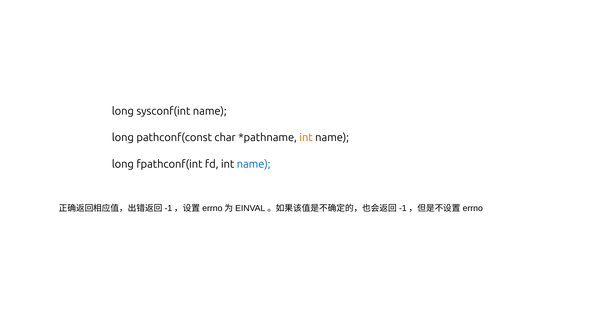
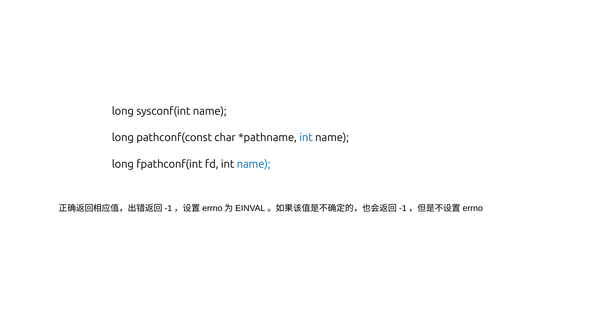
int colour: orange -> blue (306, 138)
